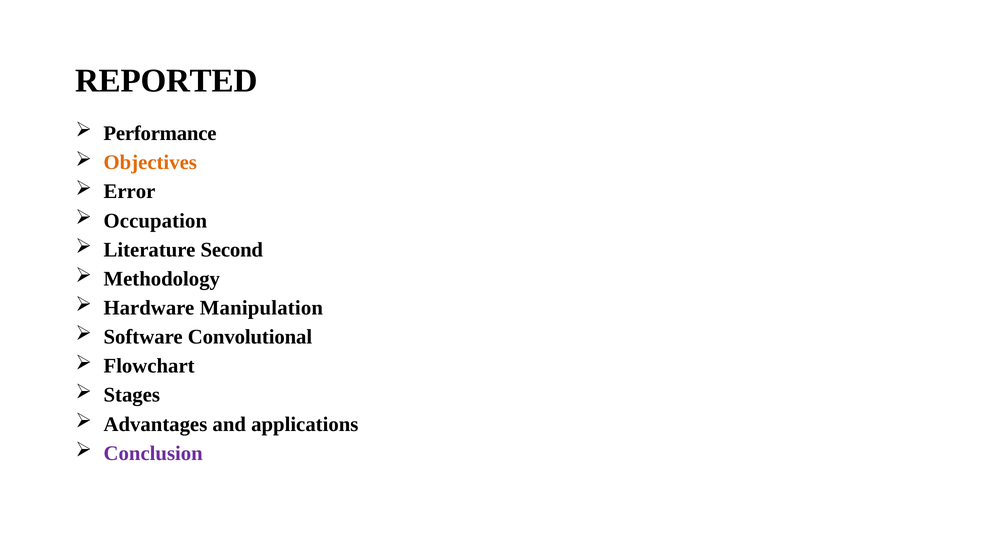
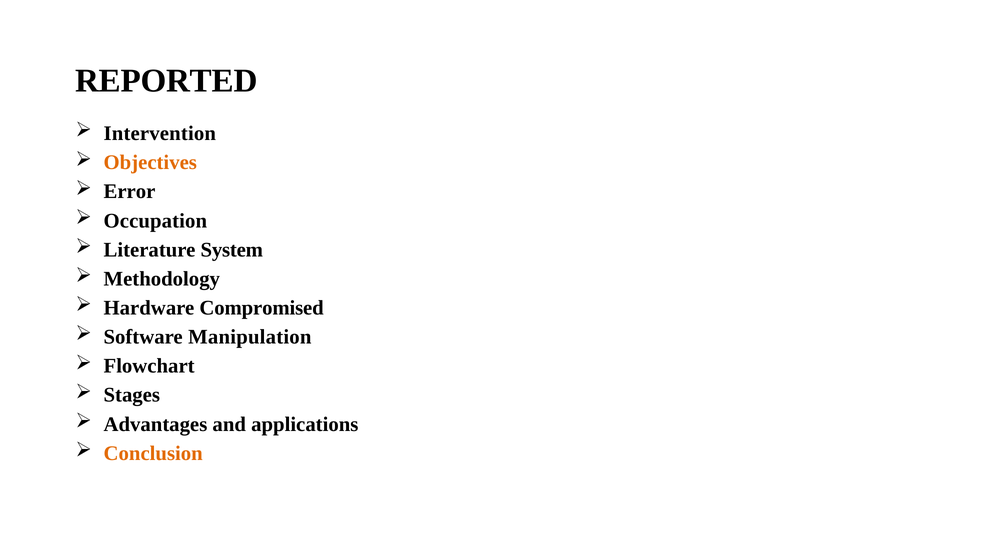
Performance: Performance -> Intervention (160, 133)
Second: Second -> System (232, 250)
Manipulation: Manipulation -> Compromised (262, 308)
Convolutional: Convolutional -> Manipulation (250, 337)
Conclusion colour: purple -> orange (153, 453)
